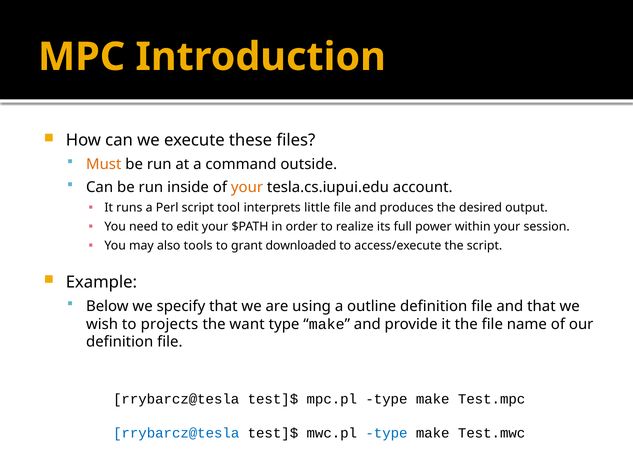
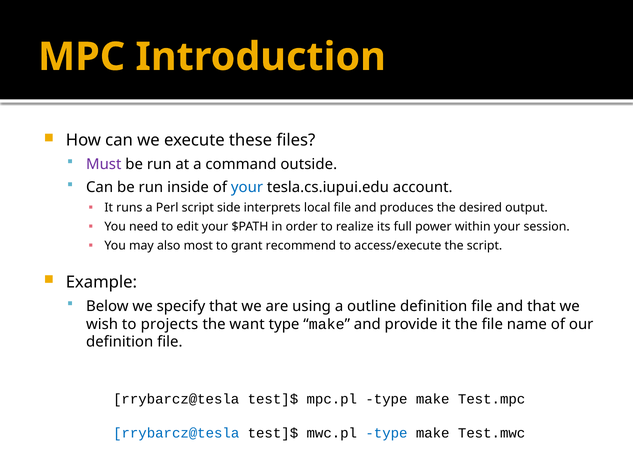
Must colour: orange -> purple (104, 164)
your colour: orange -> blue (247, 187)
tool: tool -> side (229, 207)
little: little -> local (317, 207)
tools: tools -> most (198, 245)
downloaded: downloaded -> recommend (301, 245)
